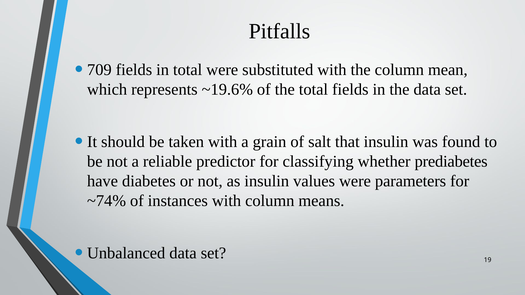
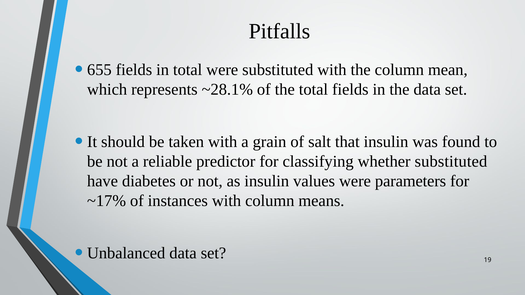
709: 709 -> 655 (99, 70)
~19.6%: ~19.6% -> ~28.1% (227, 89)
whether prediabetes: prediabetes -> substituted (451, 162)
~74%: ~74% -> ~17% (107, 201)
